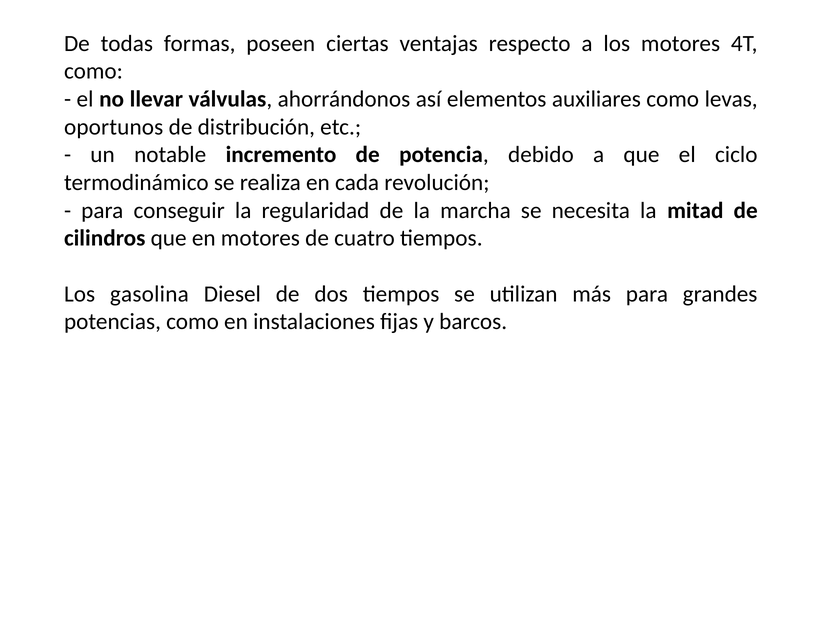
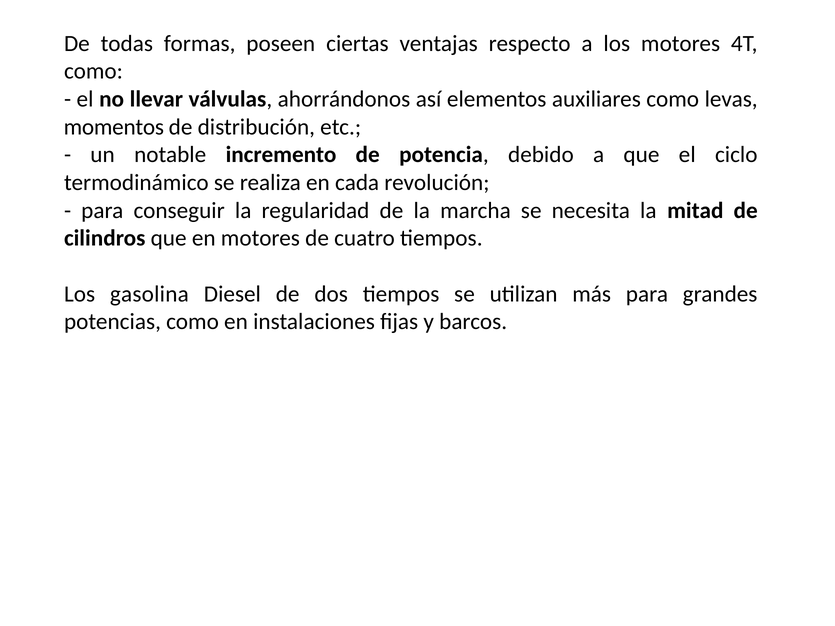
oportunos: oportunos -> momentos (114, 127)
